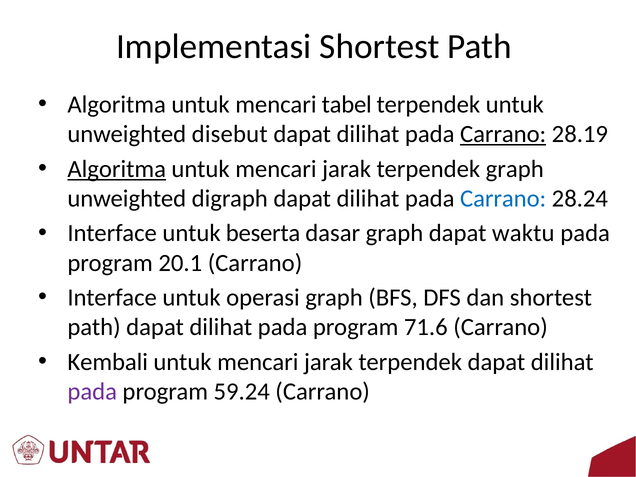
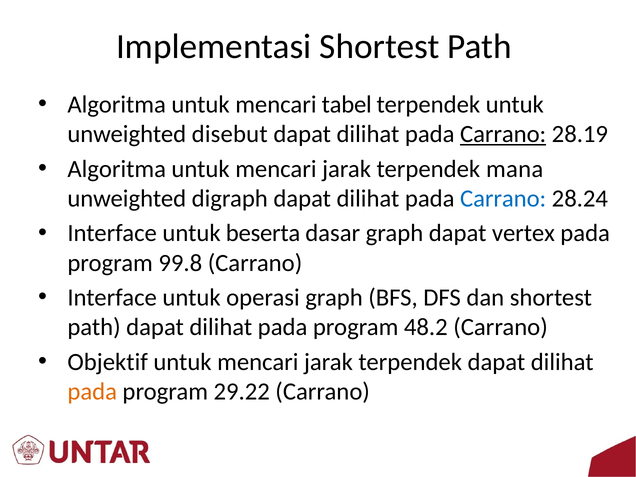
Algoritma underline: present -> none (117, 169)
terpendek graph: graph -> mana (515, 169)
waktu: waktu -> vertex (523, 233)
20.1: 20.1 -> 99.8 (180, 263)
71.6: 71.6 -> 48.2 (426, 327)
Kembali: Kembali -> Objektif (108, 362)
pada colour: purple -> orange (92, 392)
59.24: 59.24 -> 29.22 (242, 392)
